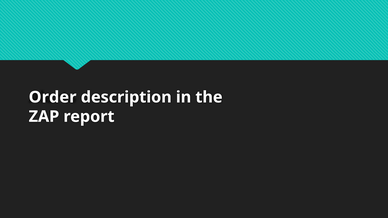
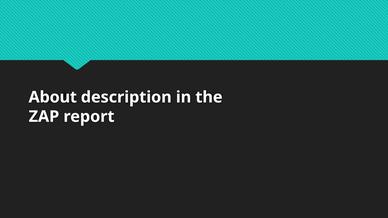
Order: Order -> About (53, 97)
